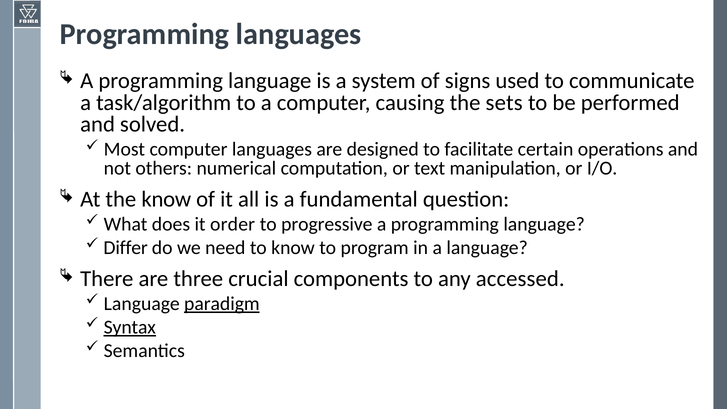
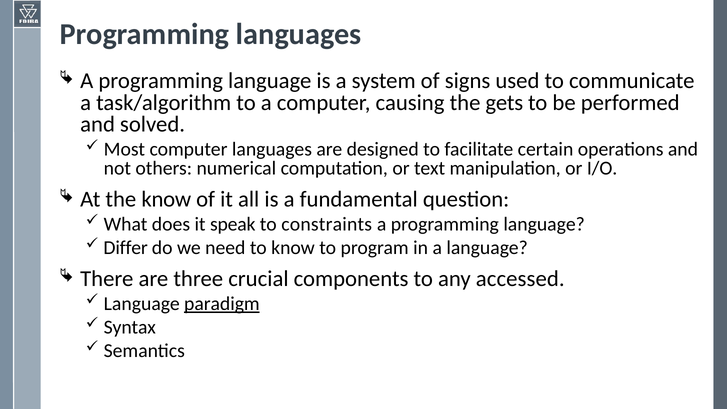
sets: sets -> gets (504, 103)
order: order -> speak (233, 224)
progressive: progressive -> constraints (327, 224)
Syntax underline: present -> none (130, 327)
